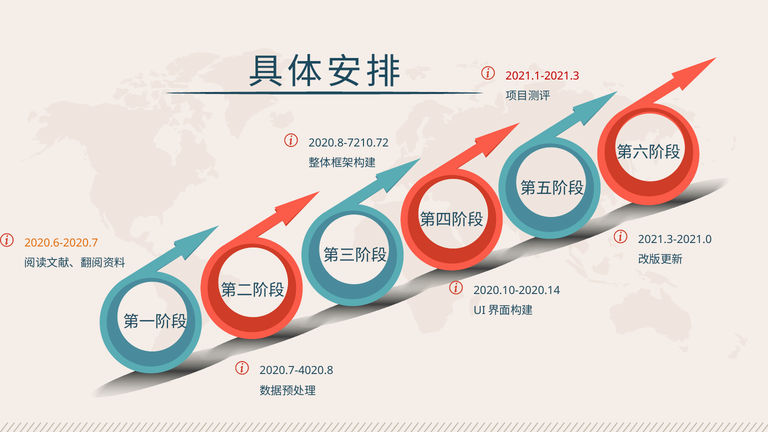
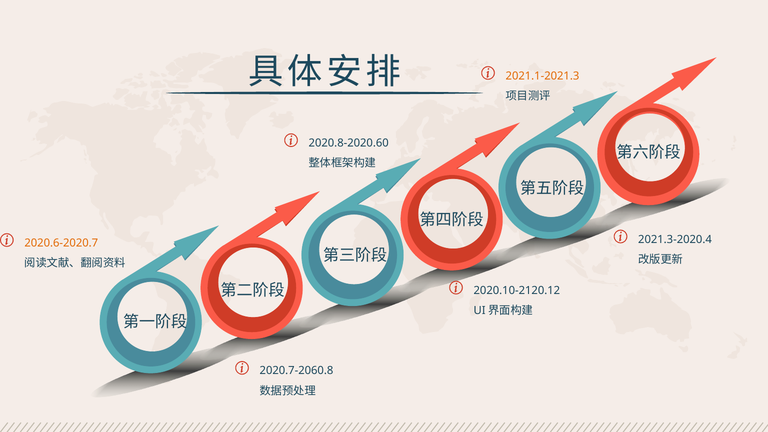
2021.1-2021.3 colour: red -> orange (542, 76)
2020.8-7210.72: 2020.8-7210.72 -> 2020.8-2020.60 (349, 143)
2021.3-2021.0: 2021.3-2021.0 -> 2021.3-2020.4 (675, 239)
2020.10-2020.14: 2020.10-2020.14 -> 2020.10-2120.12 (517, 290)
2020.7-4020.8: 2020.7-4020.8 -> 2020.7-2060.8 (296, 371)
